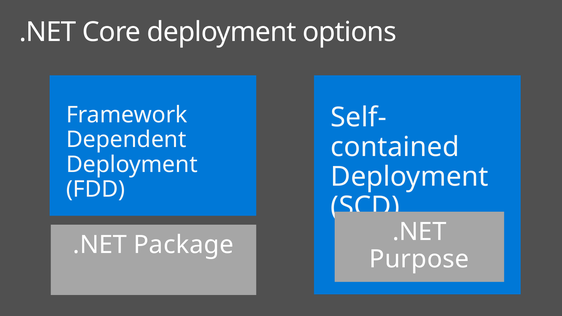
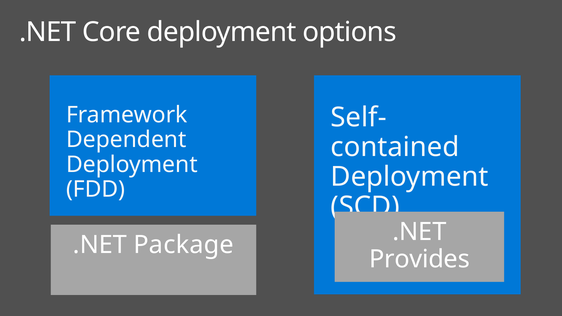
Purpose: Purpose -> Provides (419, 259)
